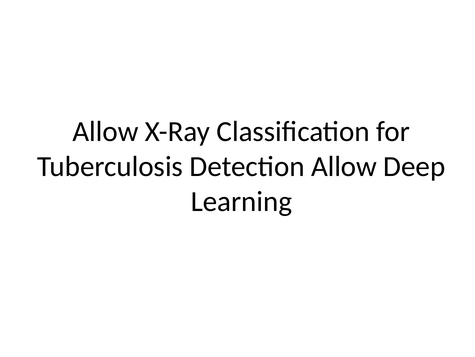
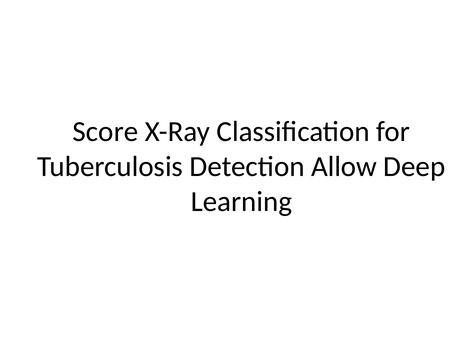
Allow: Allow -> Score (105, 131)
